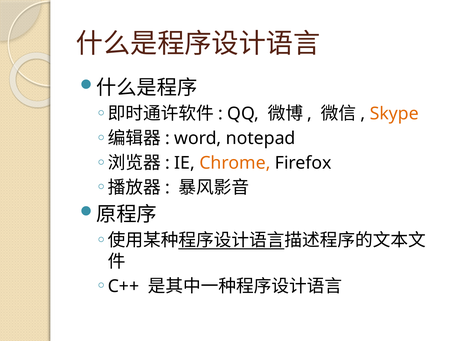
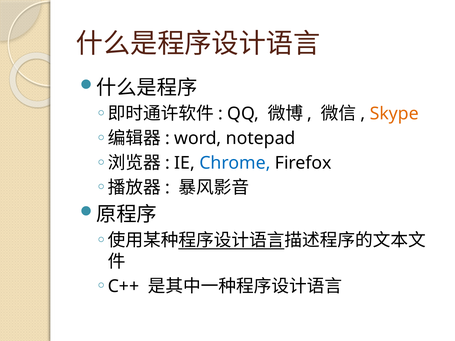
Chrome colour: orange -> blue (235, 163)
